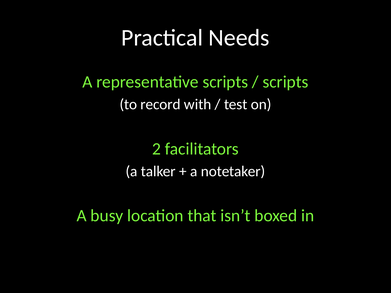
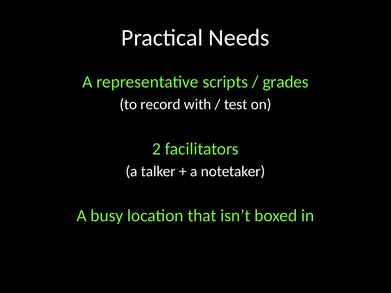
scripts: scripts -> grades (286, 82)
